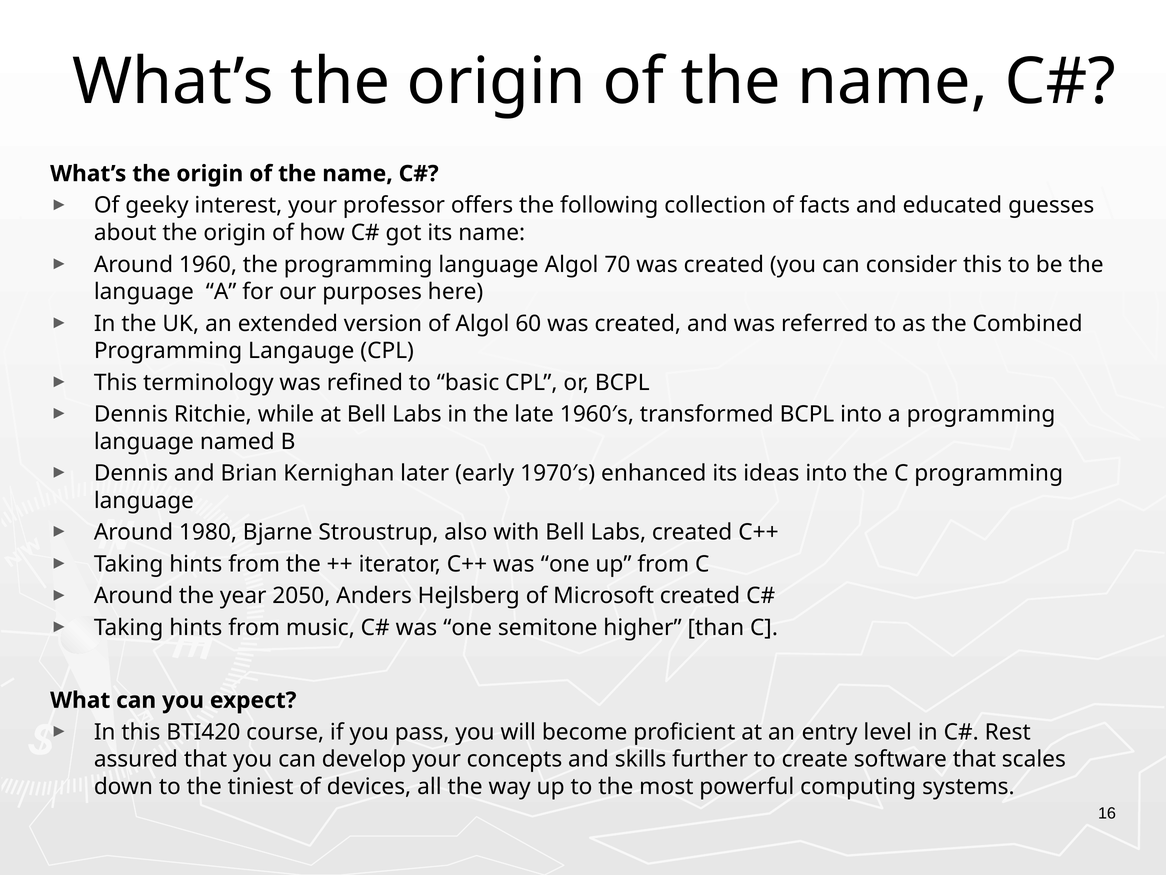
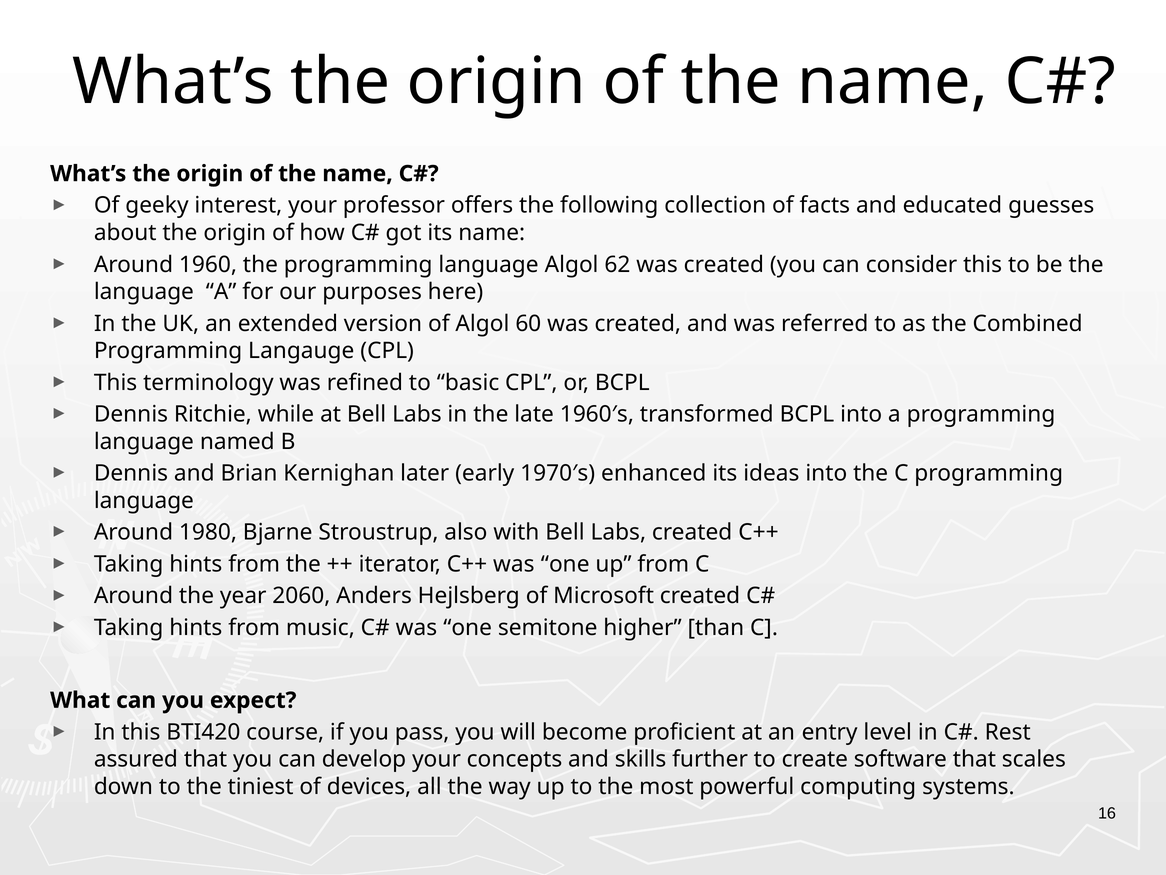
70: 70 -> 62 (617, 264)
2050: 2050 -> 2060 (301, 596)
